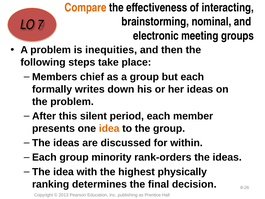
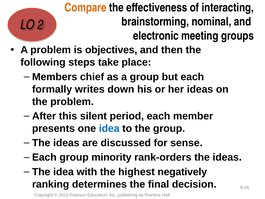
7: 7 -> 2 (40, 25)
inequities: inequities -> objectives (111, 50)
idea colour: orange -> blue (109, 128)
within: within -> sense (186, 143)
physically: physically -> negatively (182, 172)
